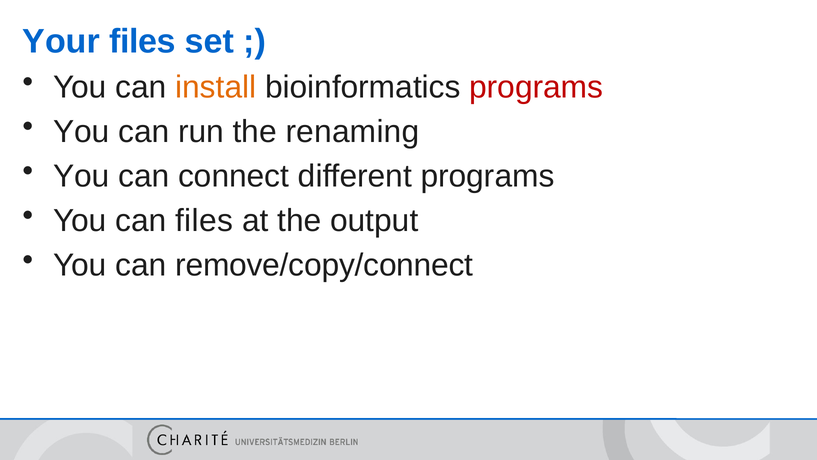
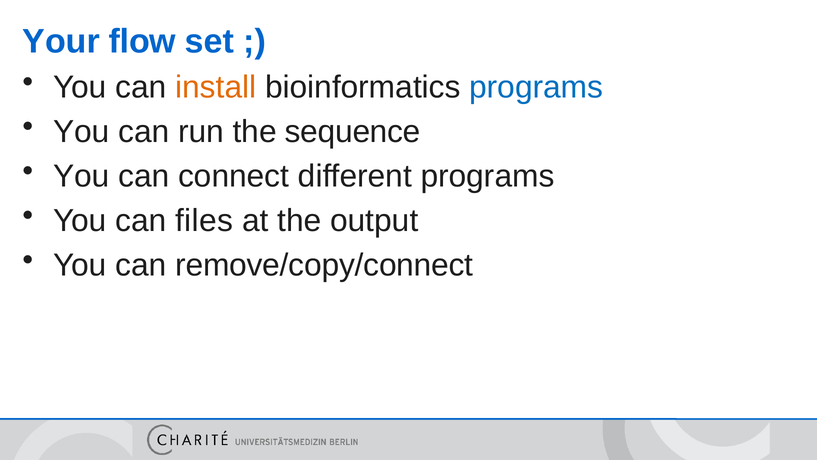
Your files: files -> flow (142, 41)
programs colour: red -> blue (536, 87)
renaming: renaming -> sequence (353, 132)
